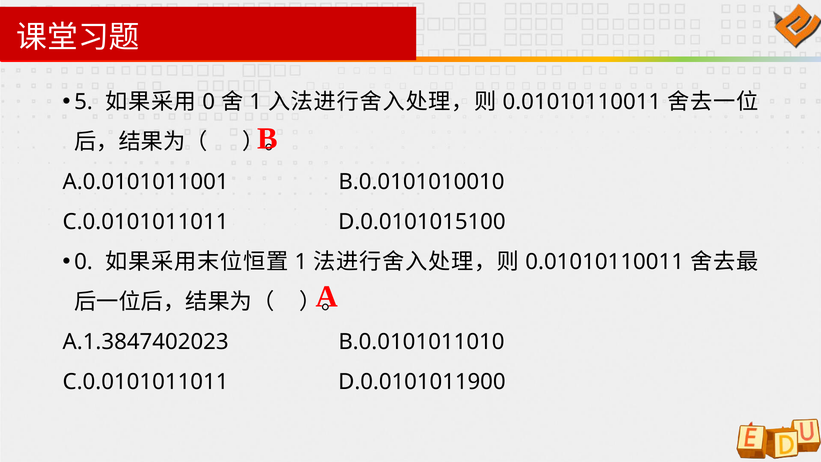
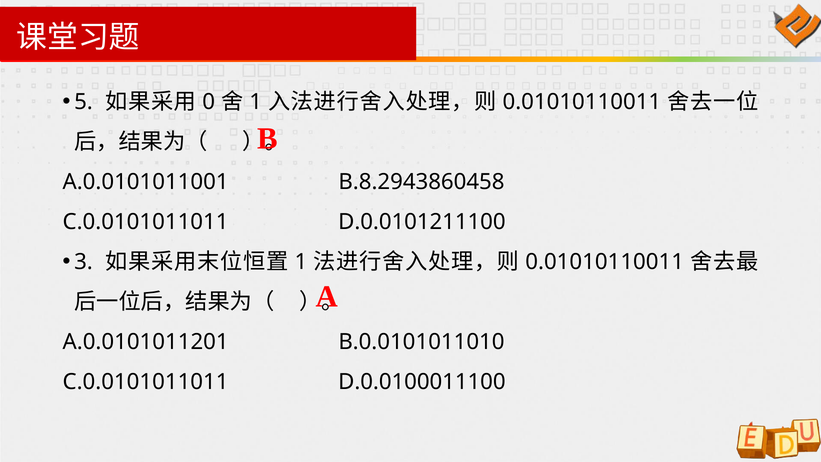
B.0.0101010010: B.0.0101010010 -> B.8.2943860458 (421, 182)
D.0.0101015100: D.0.0101015100 -> D.0.0101211100 (422, 222)
0: 0 -> 3 (83, 262)
A.1.3847402023: A.1.3847402023 -> A.0.0101011201 (146, 342)
D.0.0101011900: D.0.0101011900 -> D.0.0100011100 (422, 382)
